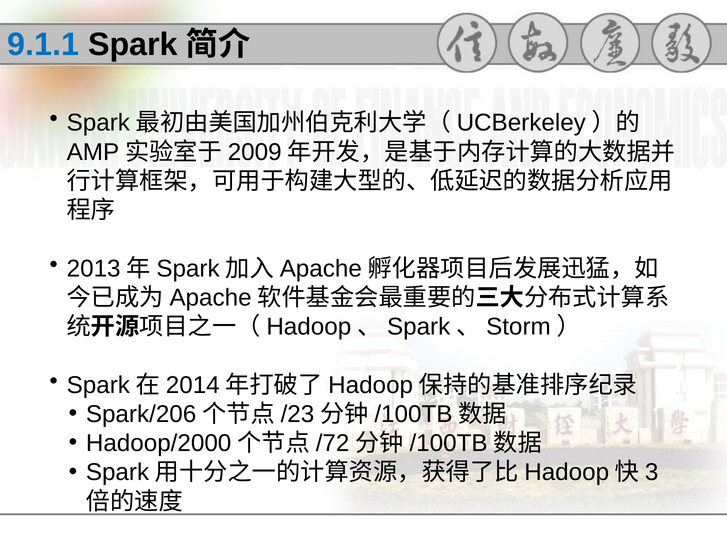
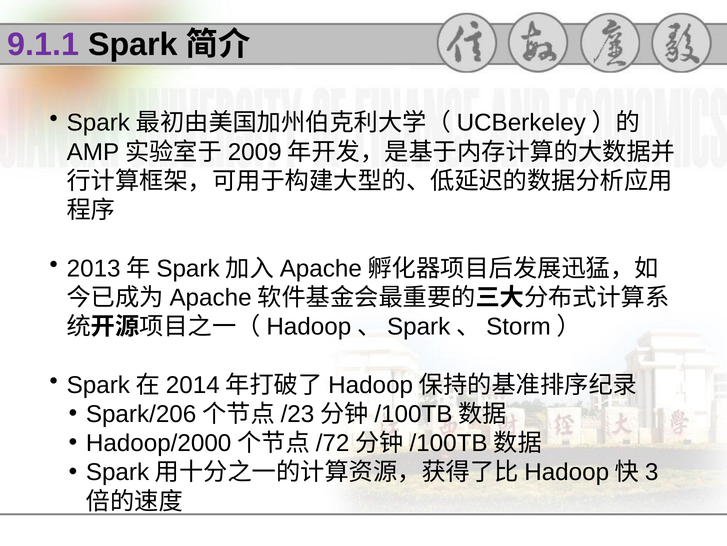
9.1.1 colour: blue -> purple (43, 45)
